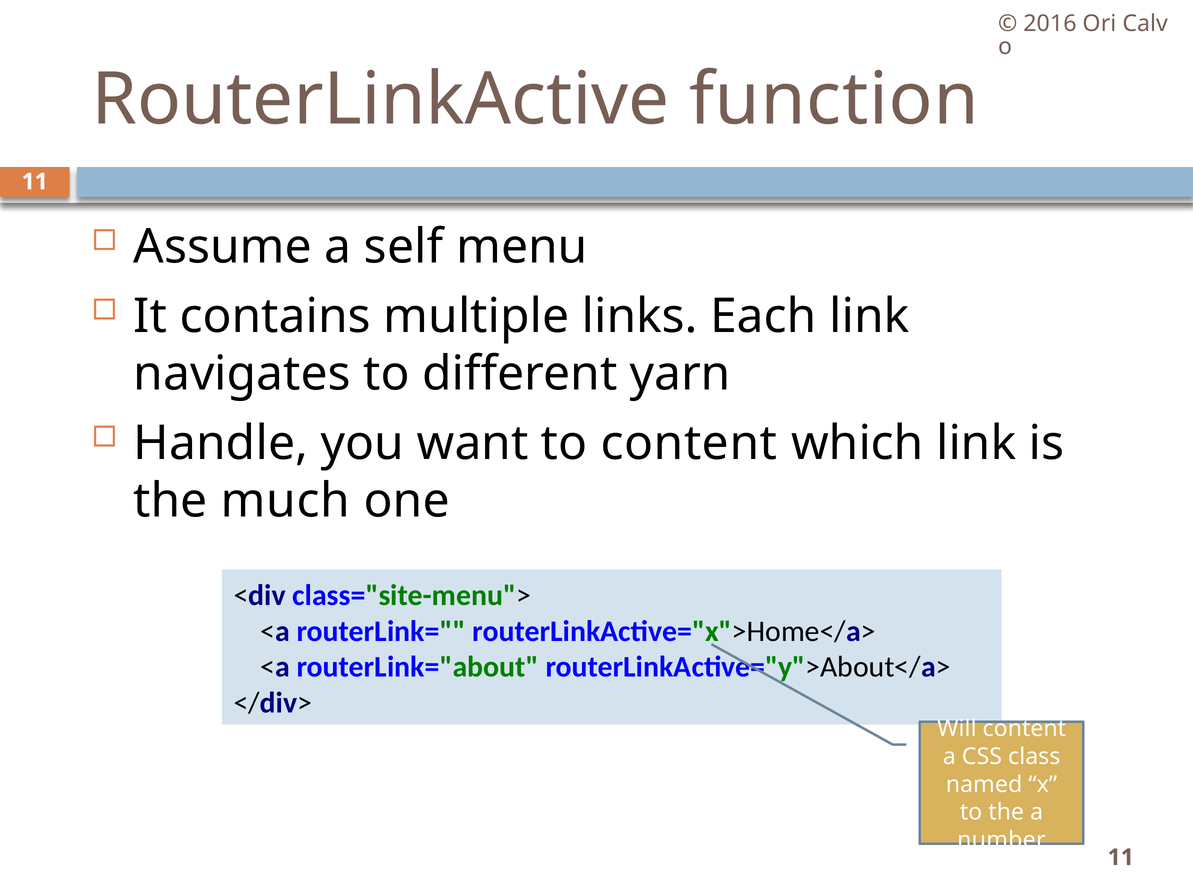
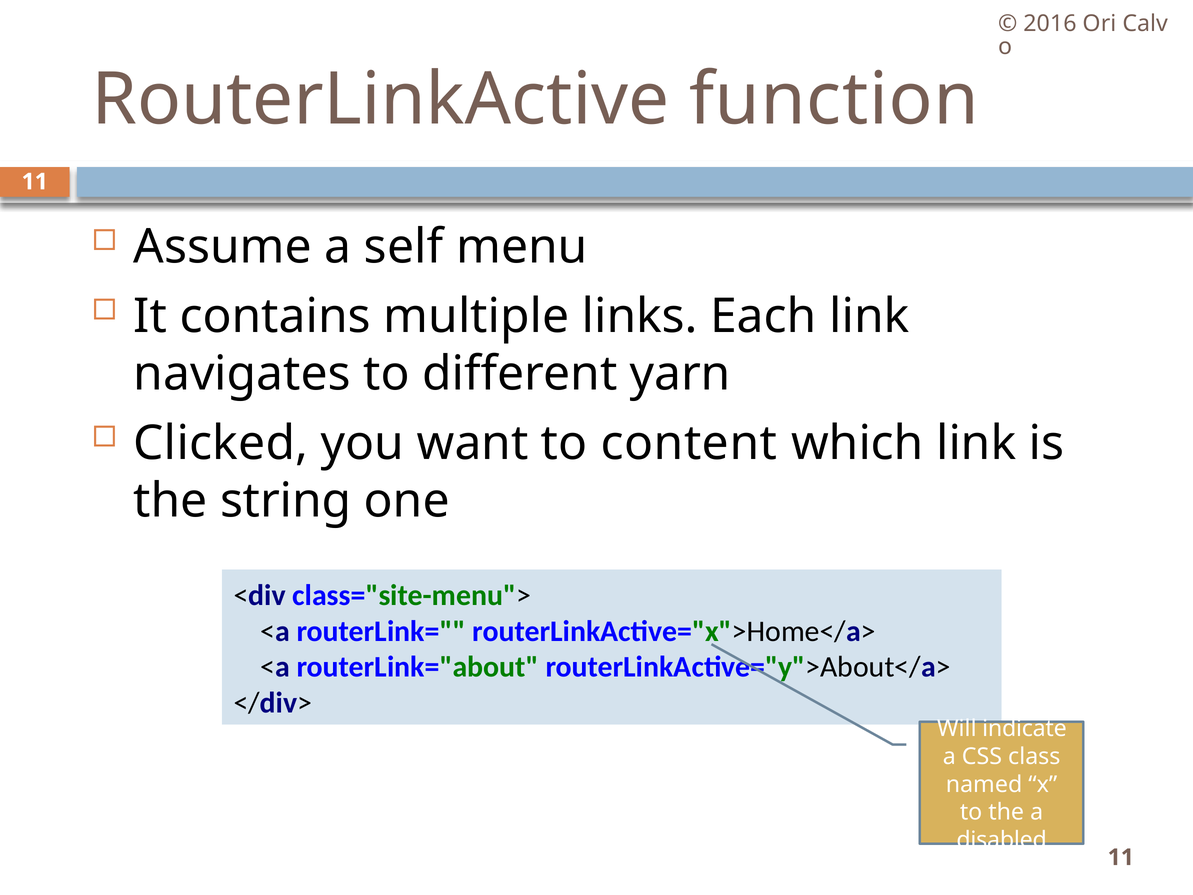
Handle: Handle -> Clicked (221, 443)
much: much -> string (286, 501)
Will content: content -> indicate (1024, 728)
number: number -> disabled (1002, 840)
